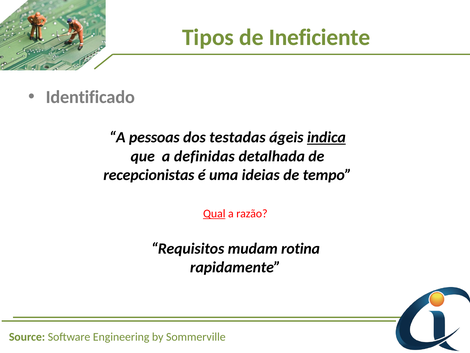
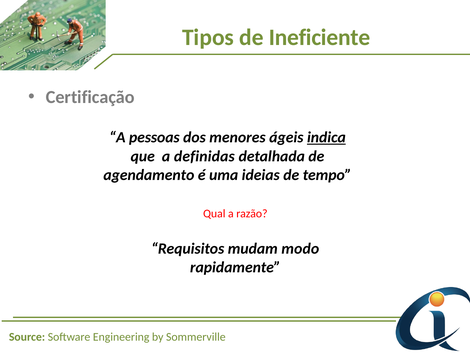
Identificado: Identificado -> Certificação (90, 97)
testadas: testadas -> menores (237, 137)
recepcionistas: recepcionistas -> agendamento (149, 175)
Qual underline: present -> none (214, 213)
rotina: rotina -> modo (300, 248)
